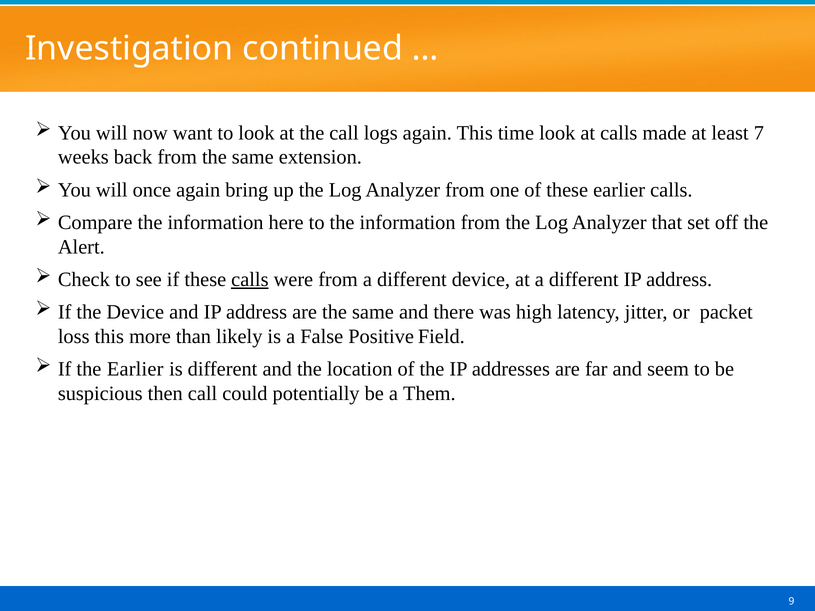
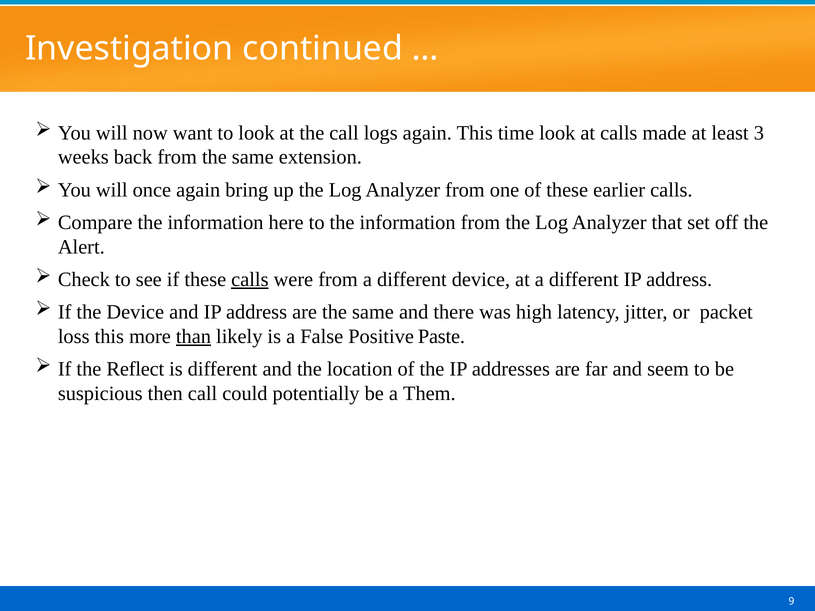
7: 7 -> 3 (759, 133)
than underline: none -> present (194, 337)
Field: Field -> Paste (441, 337)
the Earlier: Earlier -> Reflect (135, 369)
